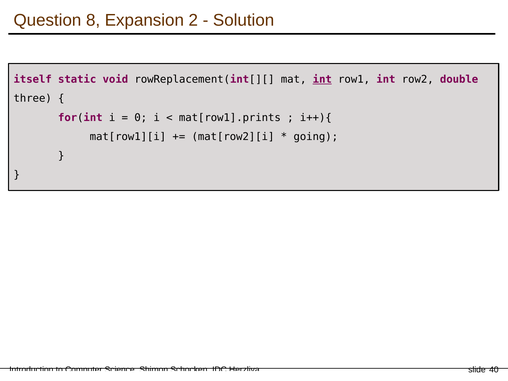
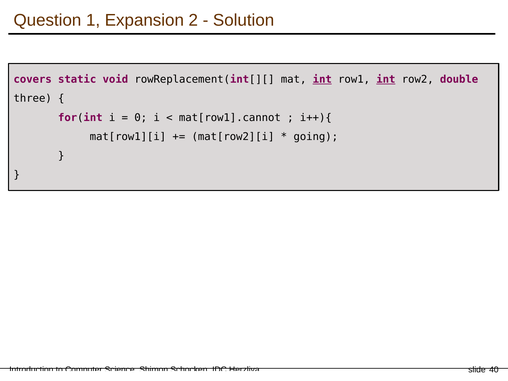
8: 8 -> 1 (93, 20)
itself: itself -> covers (33, 79)
int underline: none -> present (386, 79)
mat[row1].prints: mat[row1].prints -> mat[row1].cannot (230, 118)
